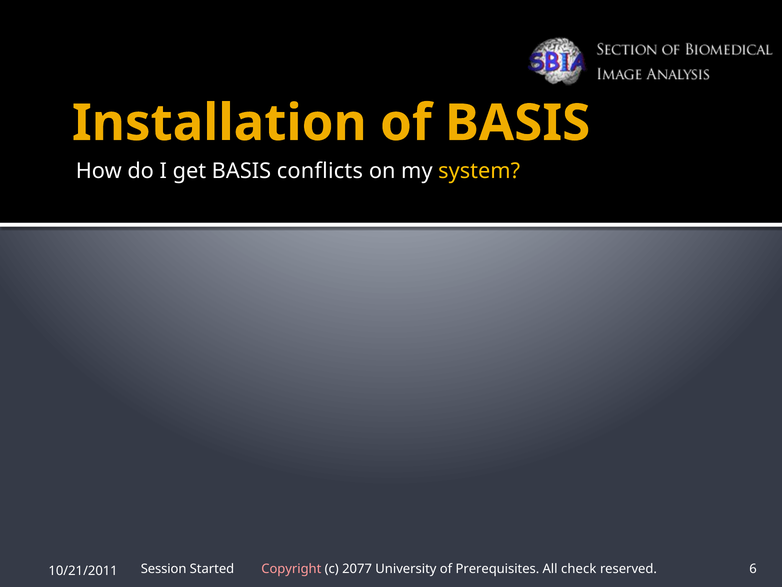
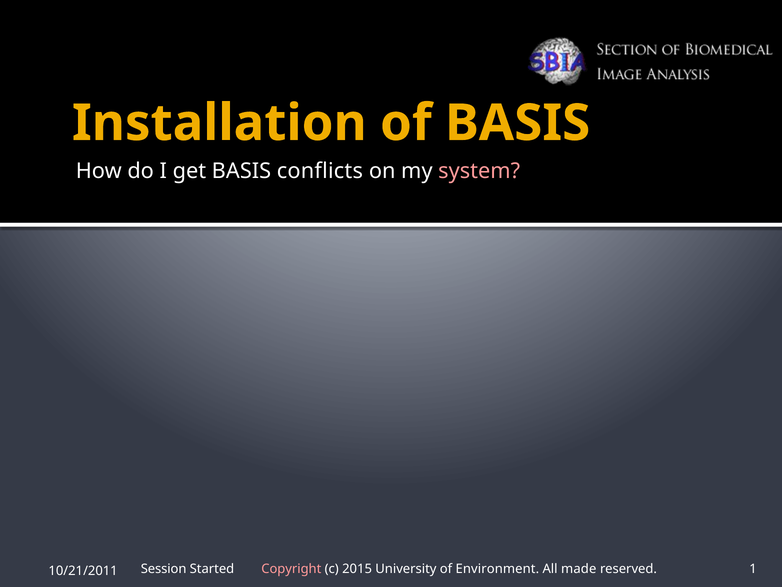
system colour: yellow -> pink (479, 171)
2077: 2077 -> 2015 (357, 568)
Prerequisites: Prerequisites -> Environment (497, 568)
check: check -> made (579, 568)
6: 6 -> 1 (753, 568)
